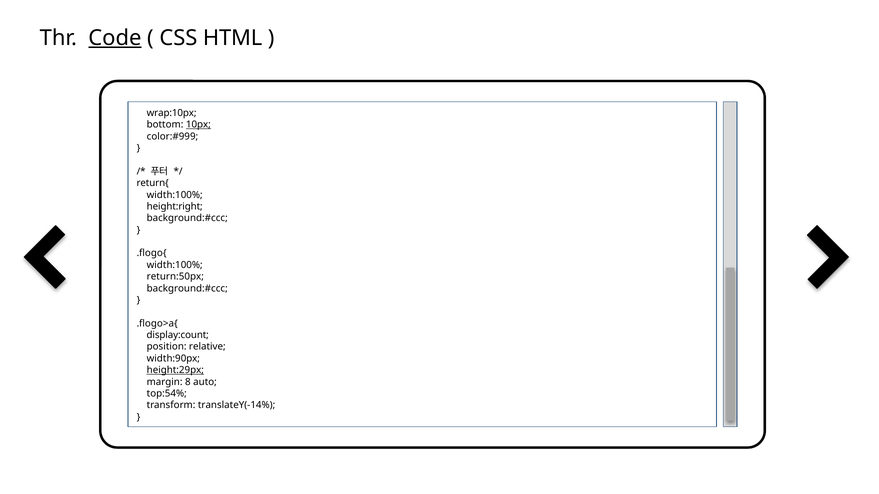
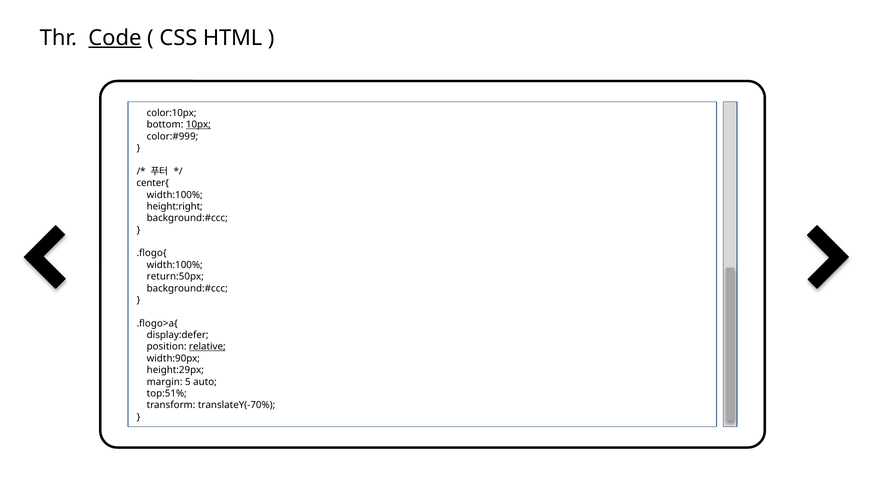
wrap:10px: wrap:10px -> color:10px (172, 113)
return{: return{ -> center{ (153, 183)
display:count: display:count -> display:defer (178, 335)
relative underline: none -> present (207, 347)
height:29px underline: present -> none (175, 370)
8: 8 -> 5 (188, 382)
top:54%: top:54% -> top:51% (167, 394)
translateY(-14%: translateY(-14% -> translateY(-70% (237, 406)
